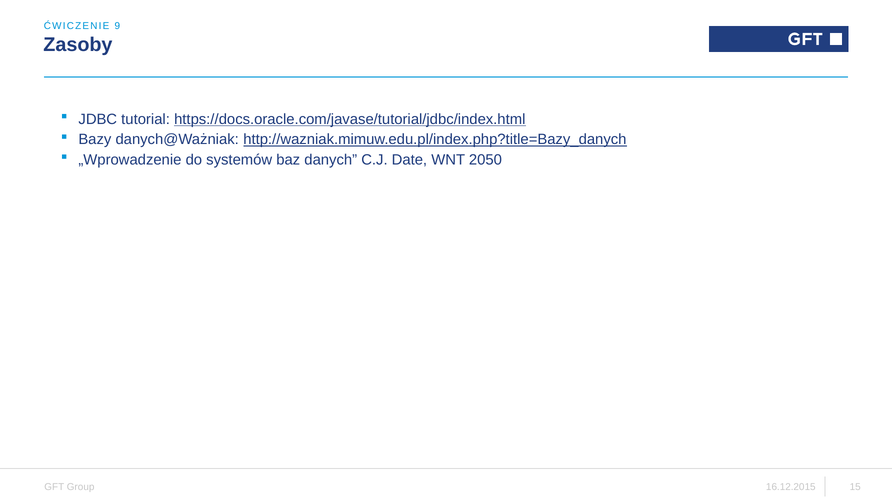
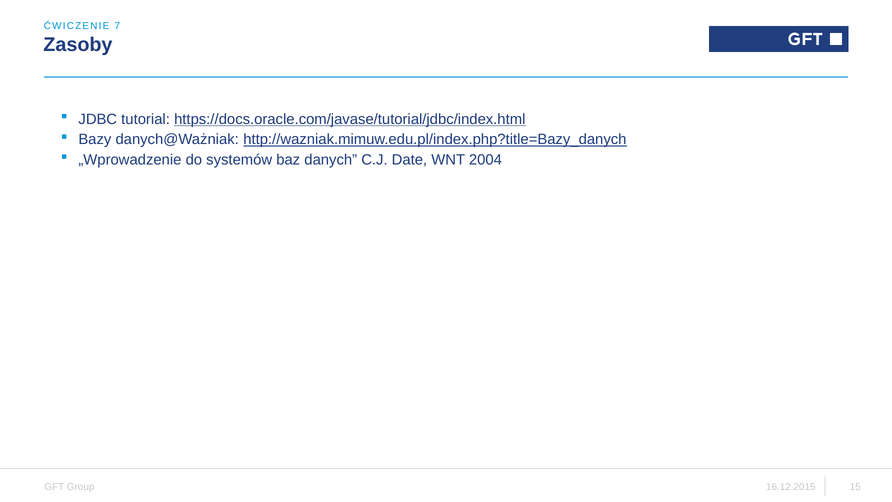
9: 9 -> 7 (117, 26)
2050: 2050 -> 2004 (485, 160)
